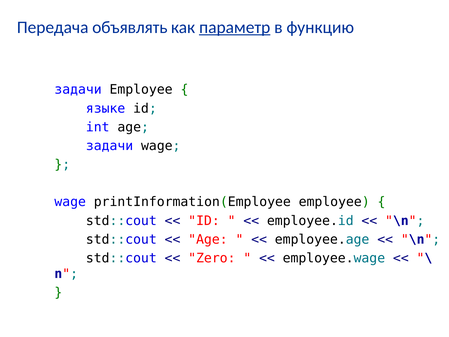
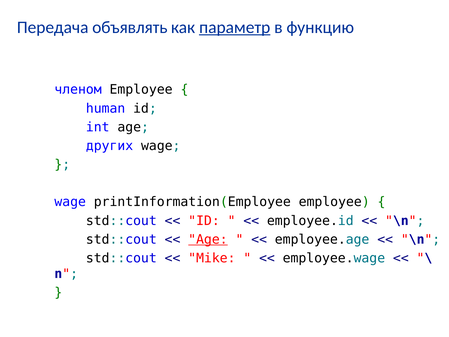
задачи: задачи -> членом (78, 90)
языке: языке -> human (106, 108)
задачи: задачи -> других (110, 146)
Age underline: none -> present (208, 239)
Zero: Zero -> Mike (212, 258)
